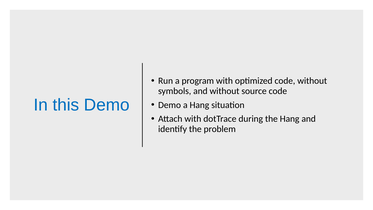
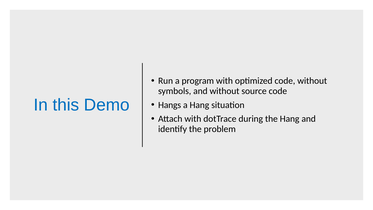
Demo: Demo -> Hangs (170, 105)
